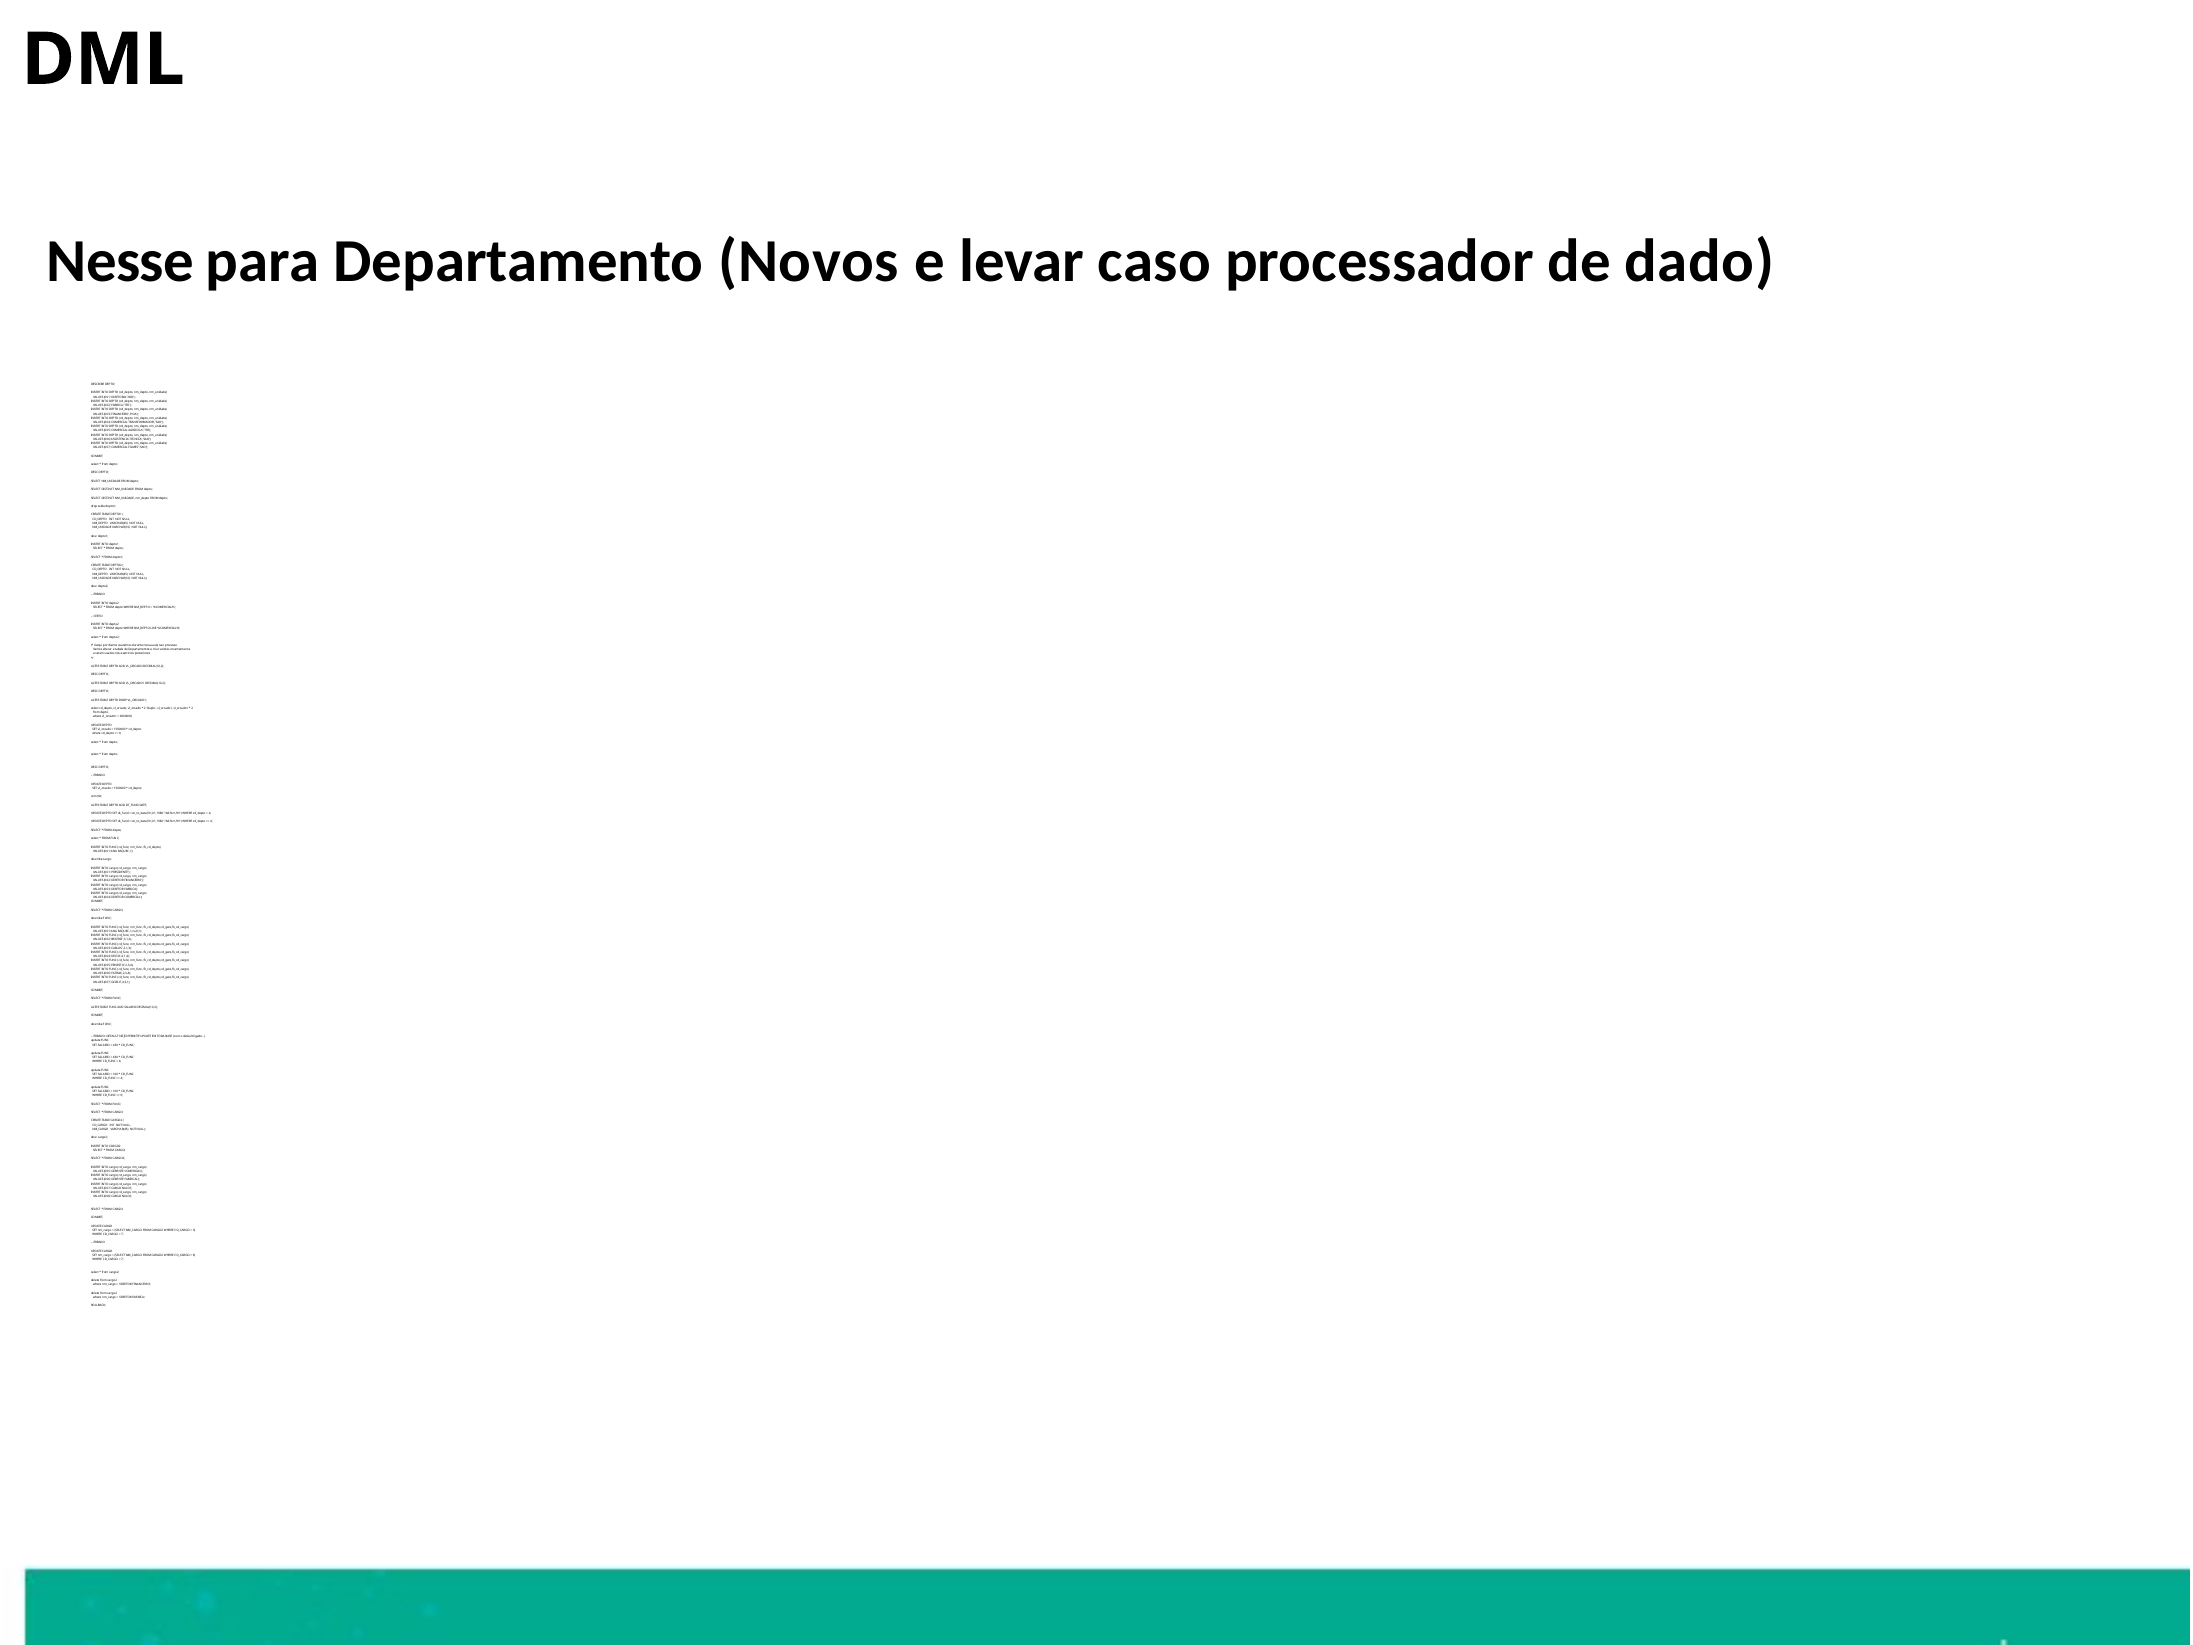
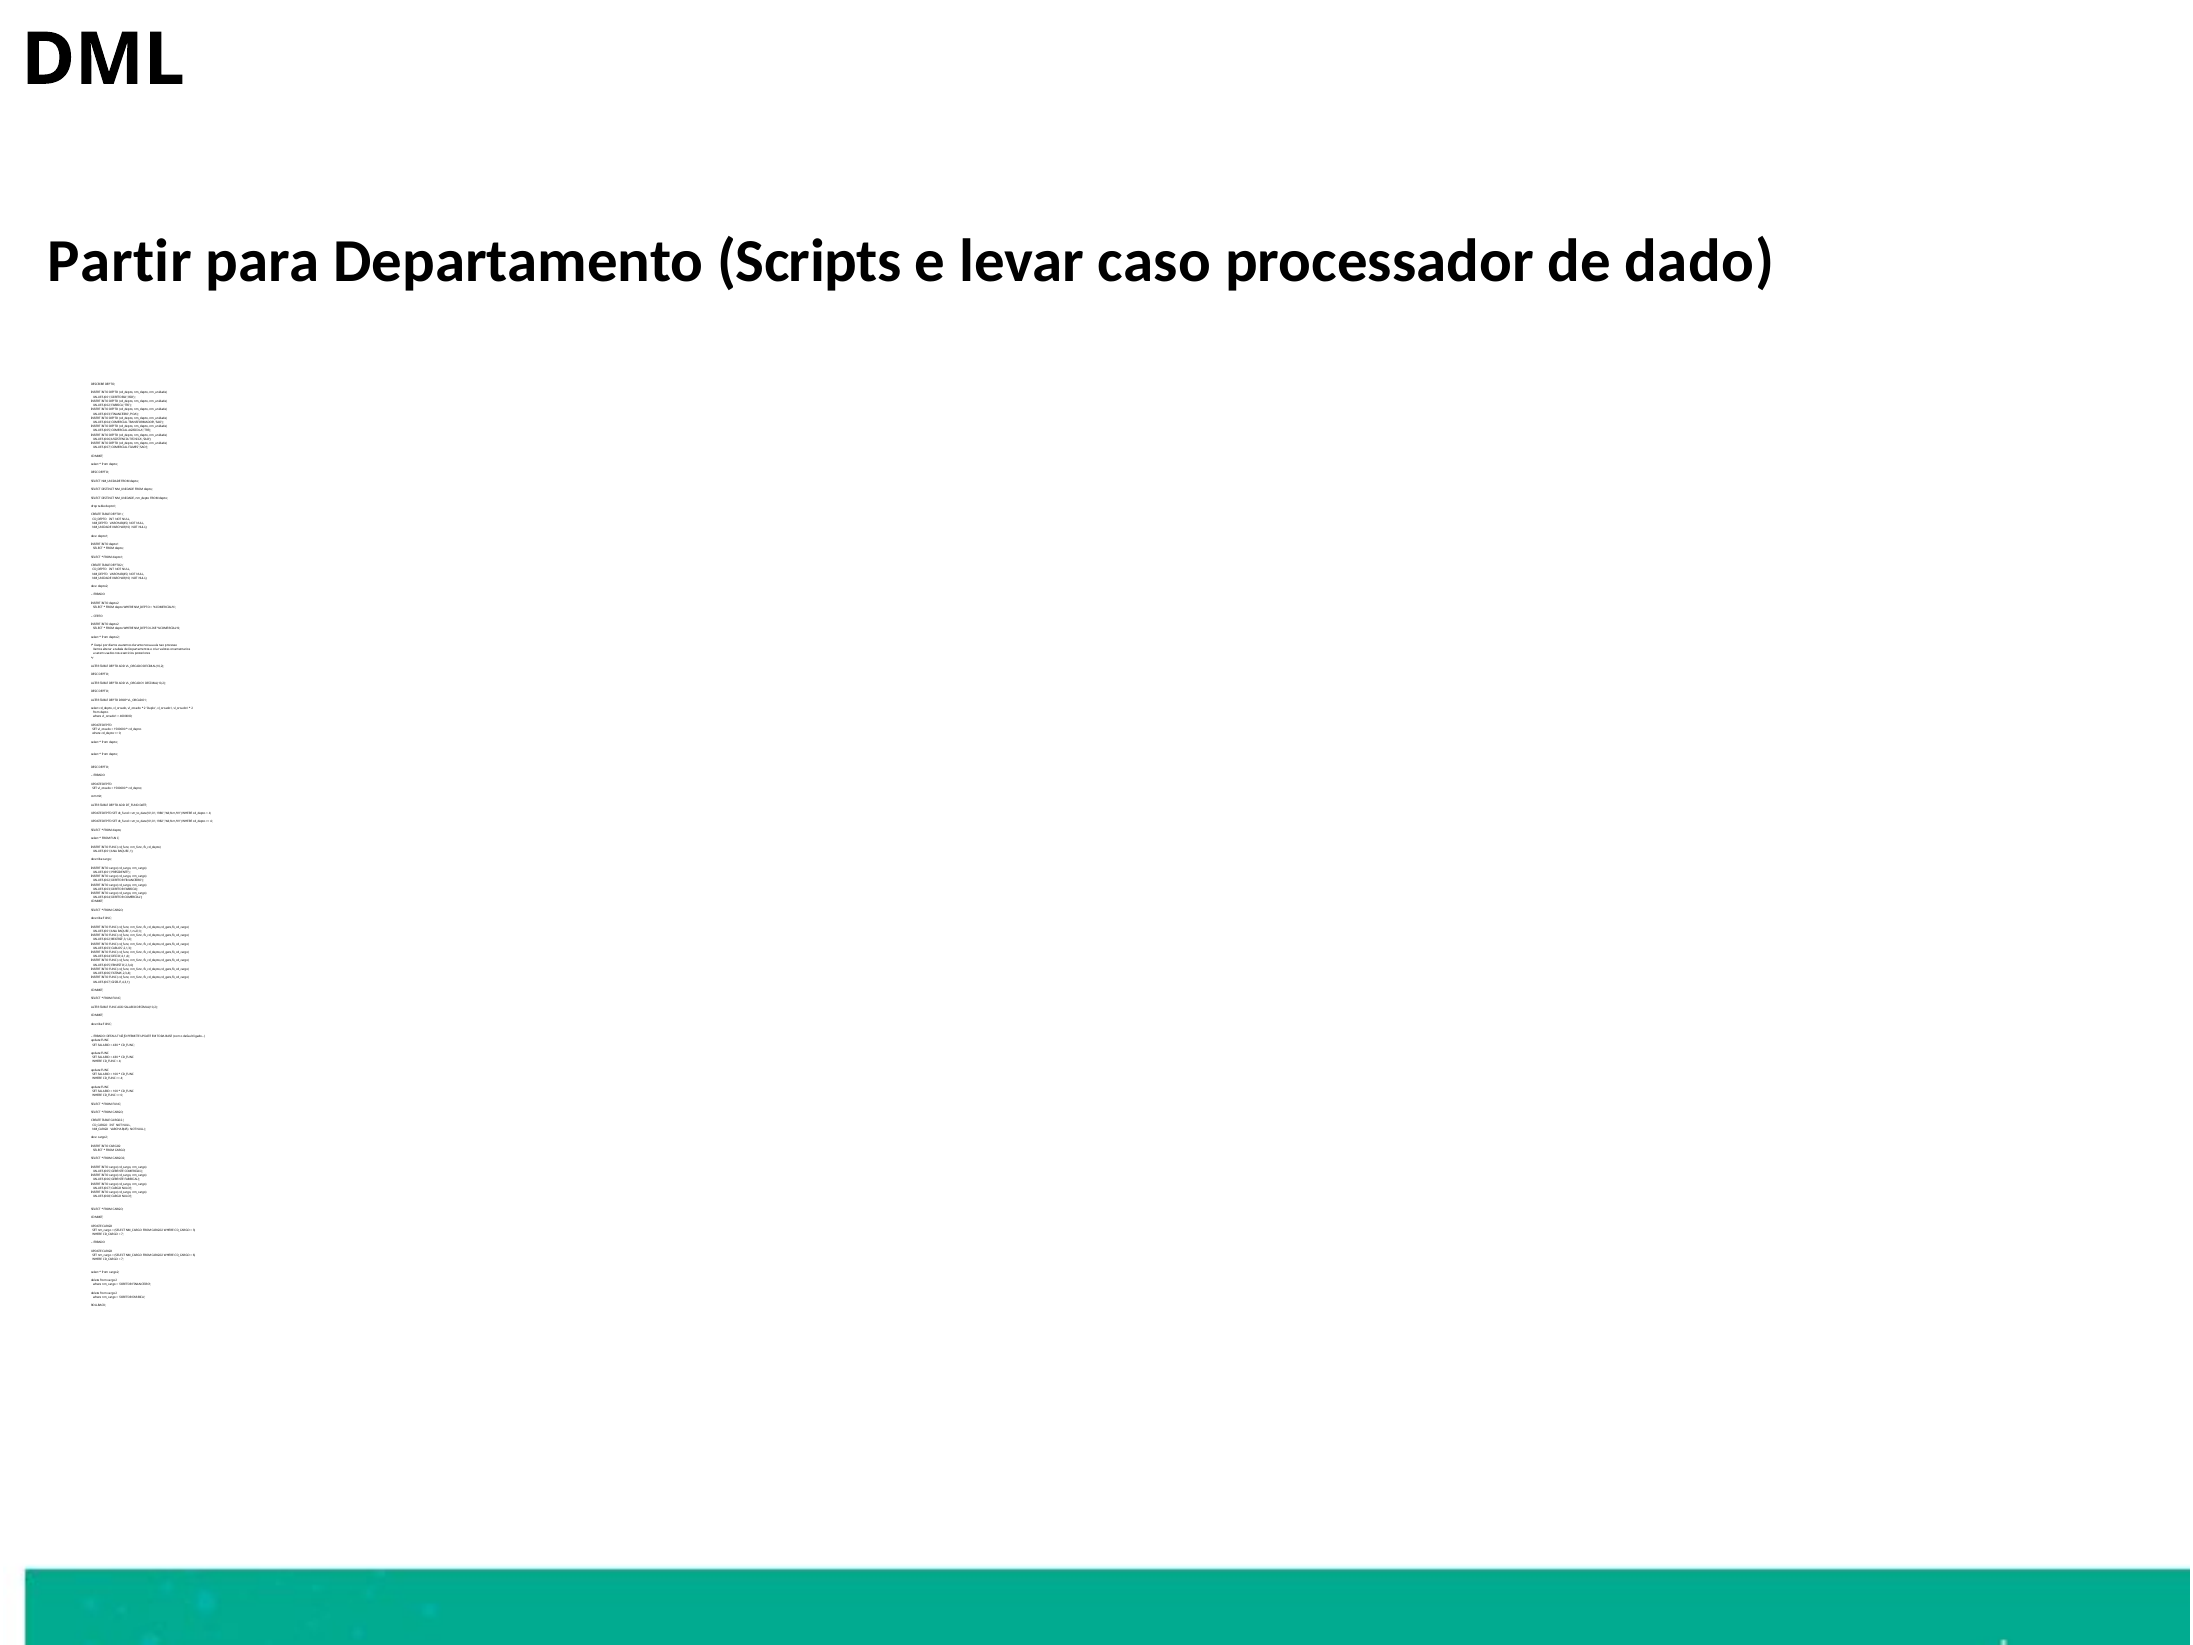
Nesse: Nesse -> Partir (120, 261)
Novos: Novos -> Scripts (809, 261)
